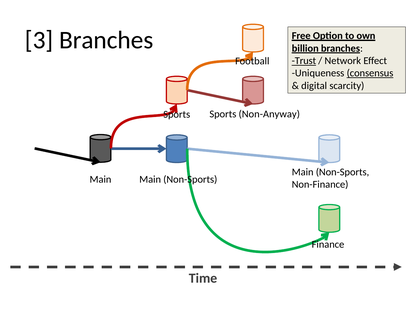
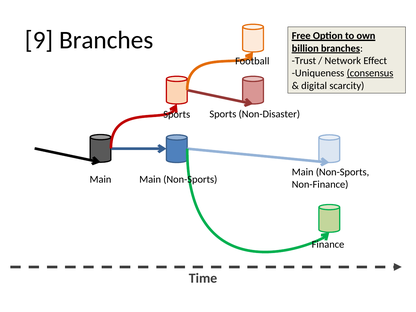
3: 3 -> 9 (39, 40)
Trust underline: present -> none (304, 61)
Non-Anyway: Non-Anyway -> Non-Disaster (269, 114)
